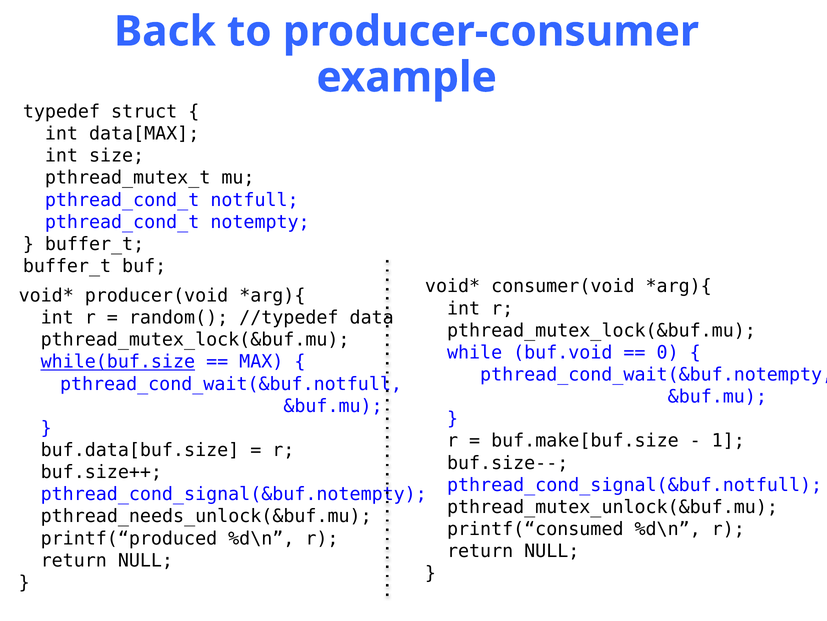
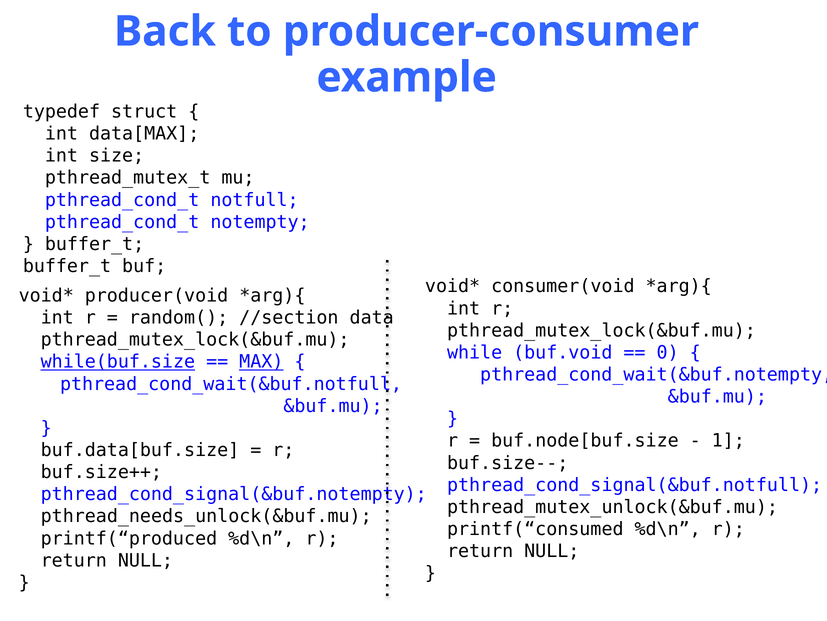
//typedef: //typedef -> //section (289, 317)
MAX underline: none -> present (261, 361)
buf.make[buf.size: buf.make[buf.size -> buf.node[buf.size (585, 440)
